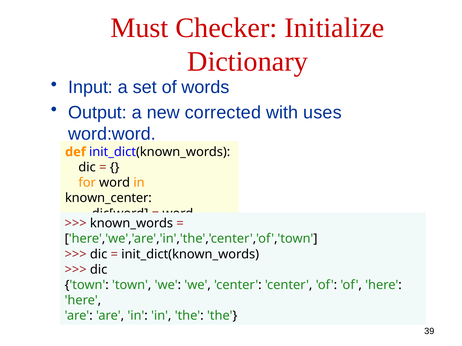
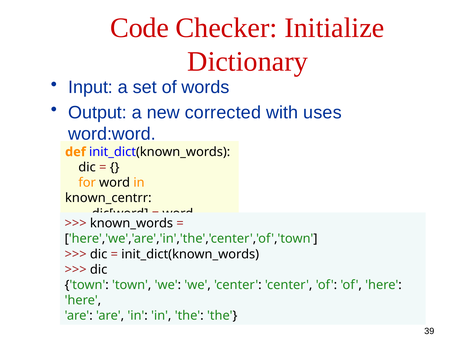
Must: Must -> Code (140, 28)
known_center: known_center -> known_centrr (108, 198)
